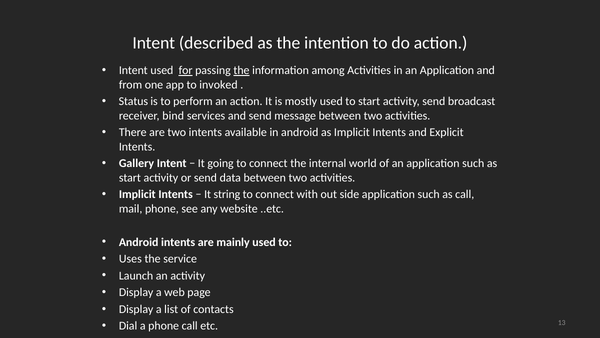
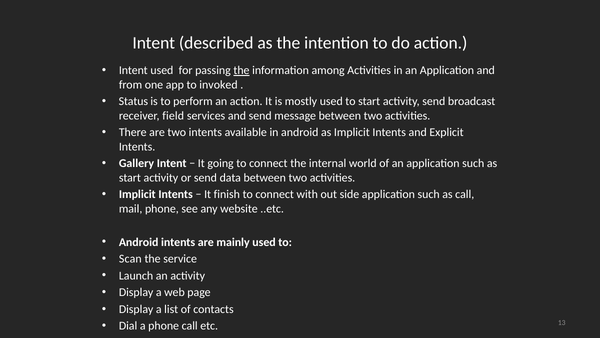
for underline: present -> none (186, 70)
bind: bind -> field (173, 115)
string: string -> finish (227, 194)
Uses: Uses -> Scan (130, 259)
